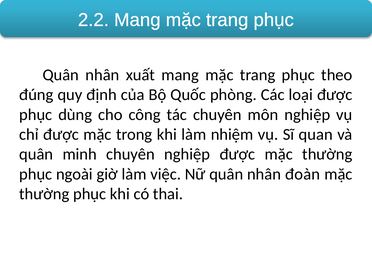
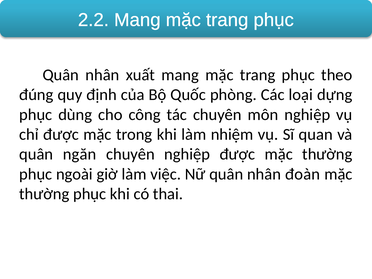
loại được: được -> dựng (335, 95)
minh: minh -> ngăn (80, 154)
